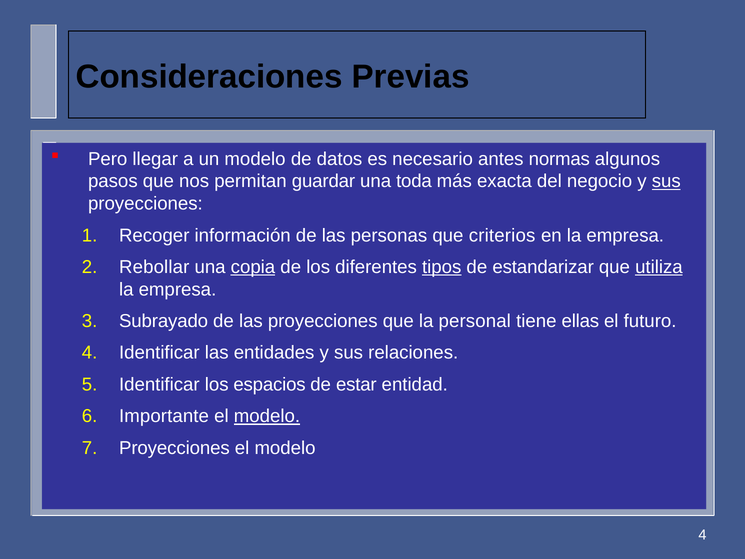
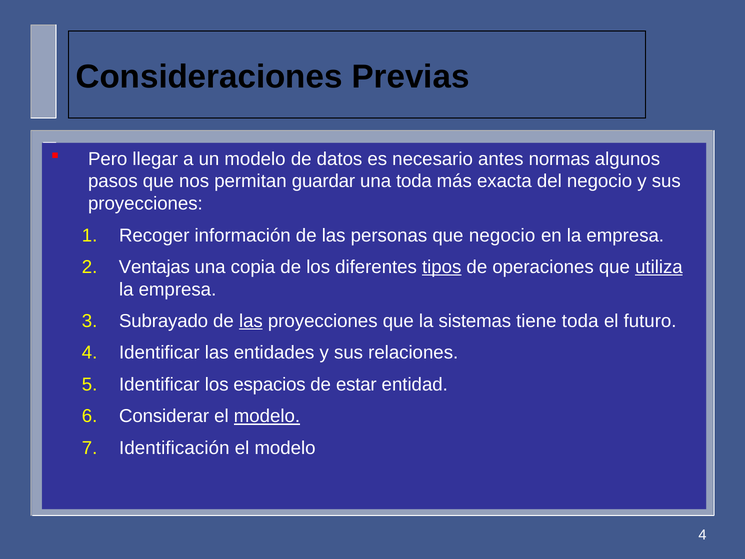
sus underline: present -> none (666, 181)
que criterios: criterios -> negocio (502, 235)
Rebollar: Rebollar -> Ventajas (154, 267)
copia underline: present -> none (253, 267)
estandarizar: estandarizar -> operaciones (543, 267)
las underline: none -> present (251, 321)
personal: personal -> sistemas (475, 321)
tiene ellas: ellas -> toda (580, 321)
Importante: Importante -> Considerar (164, 416)
Proyecciones: Proyecciones -> Identificación (174, 448)
